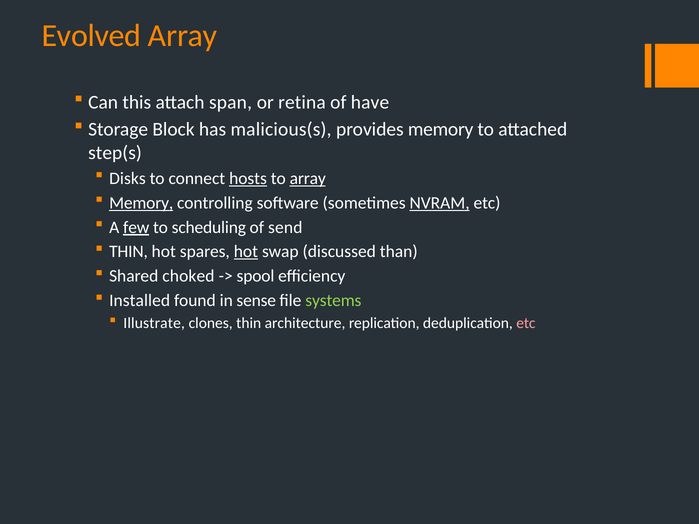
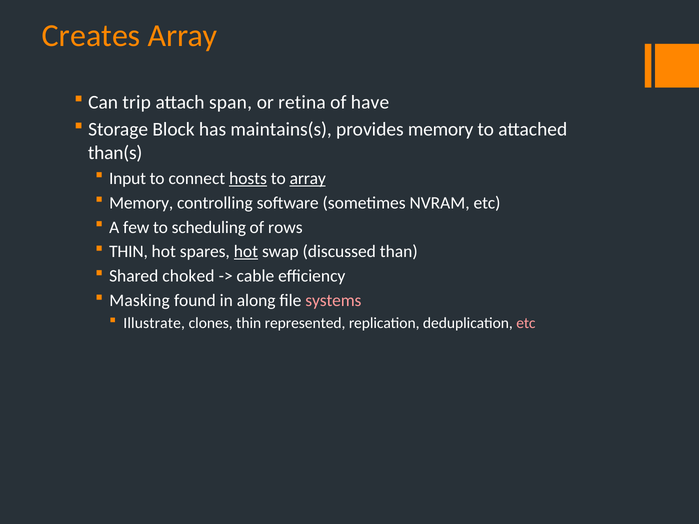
Evolved: Evolved -> Creates (91, 36)
this: this -> trip (137, 102)
malicious(s: malicious(s -> maintains(s (281, 130)
step(s: step(s -> than(s (115, 153)
Disks: Disks -> Input (128, 178)
Memory underline: present -> none (141, 203)
NVRAM underline: present -> none (440, 203)
few underline: present -> none (136, 227)
send: send -> rows (285, 227)
spool: spool -> cable (255, 276)
Installed: Installed -> Masking (140, 301)
sense: sense -> along (256, 301)
systems colour: light green -> pink (333, 301)
architecture: architecture -> represented (305, 324)
